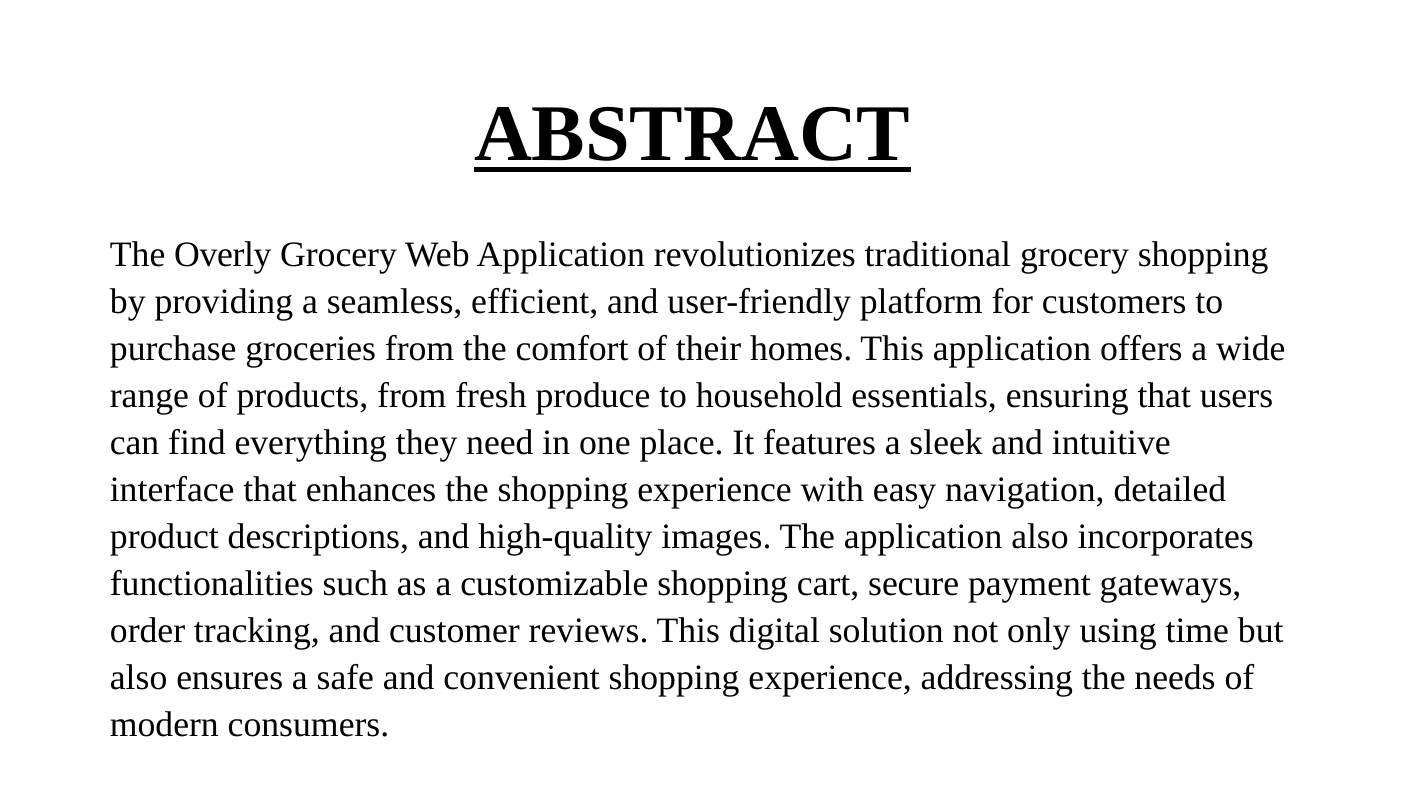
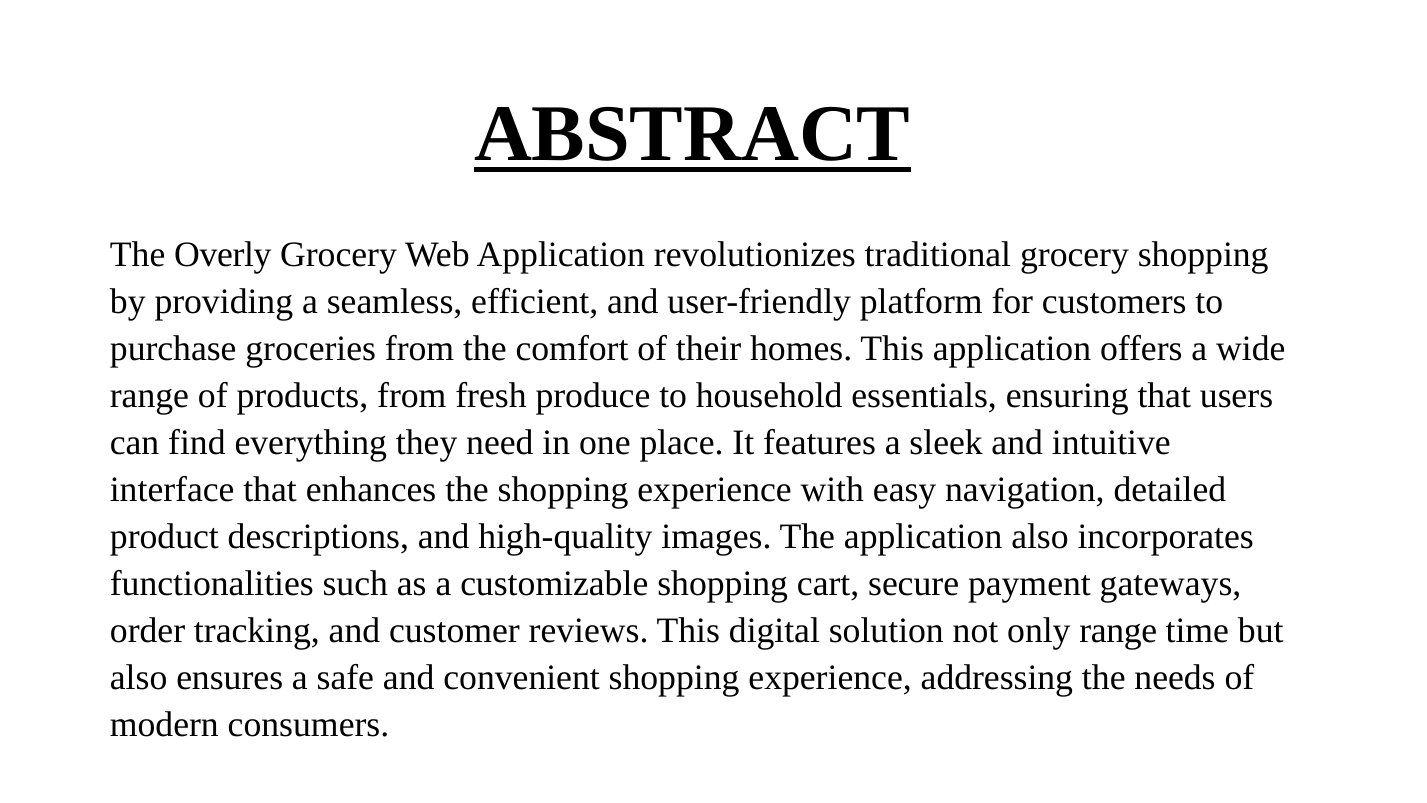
only using: using -> range (1118, 631)
